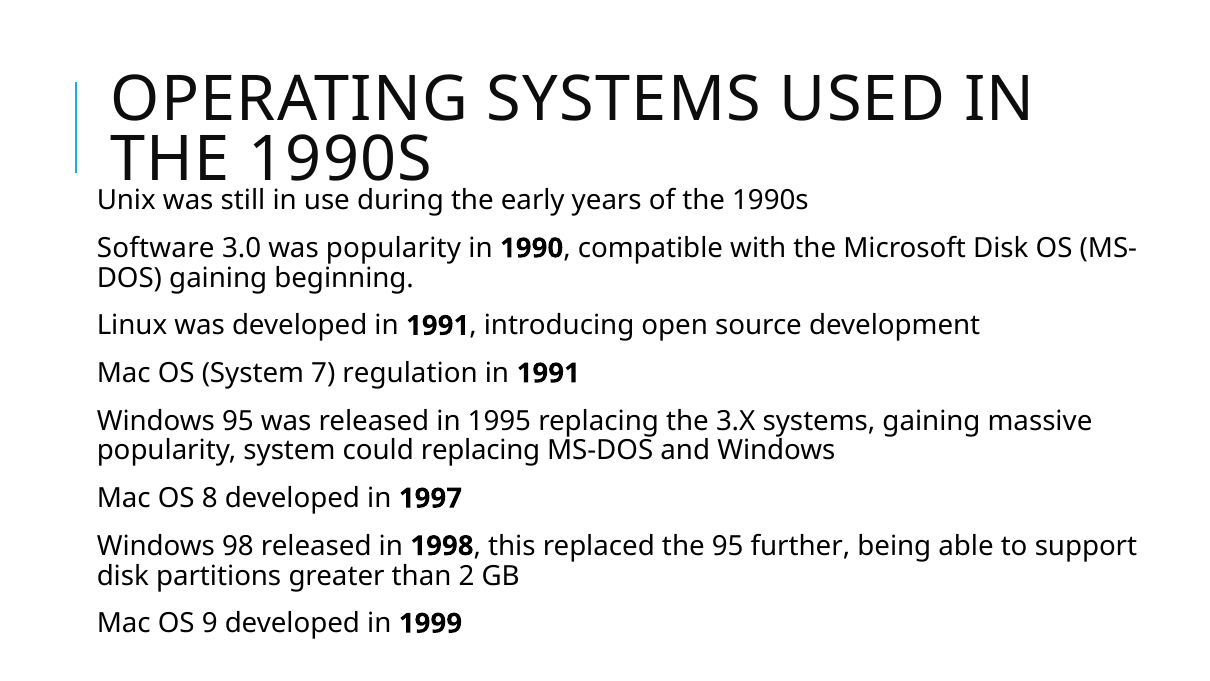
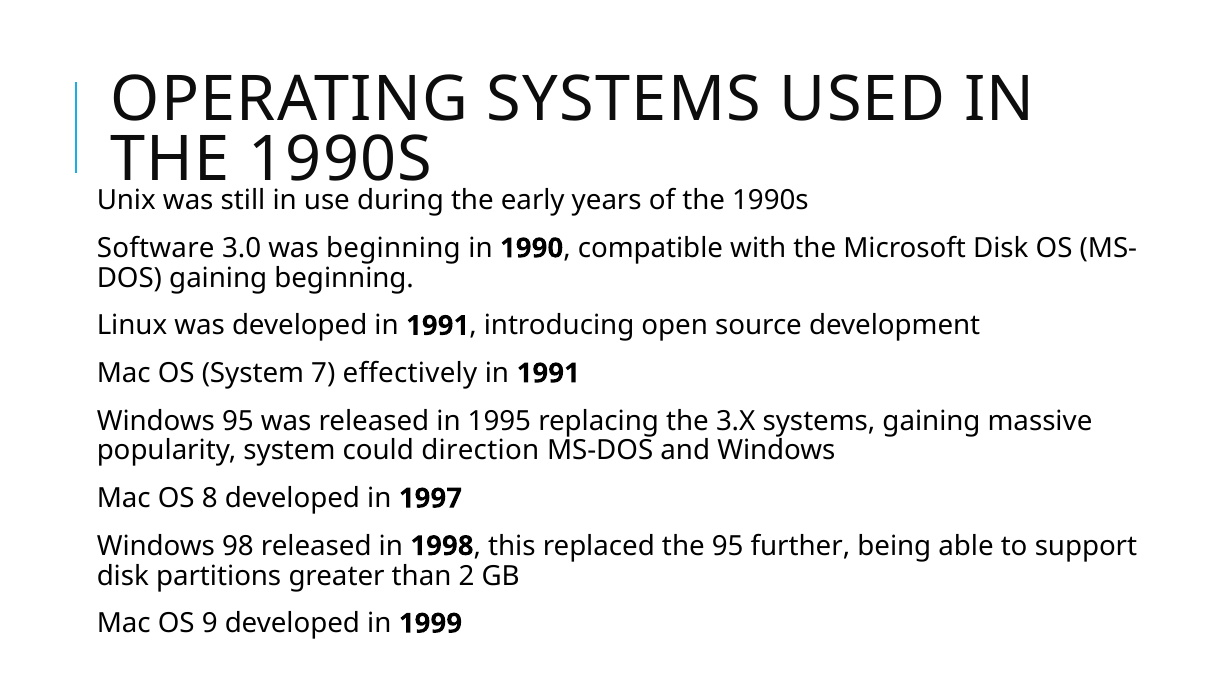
was popularity: popularity -> beginning (393, 248)
regulation: regulation -> effectively (410, 373)
could replacing: replacing -> direction (480, 451)
